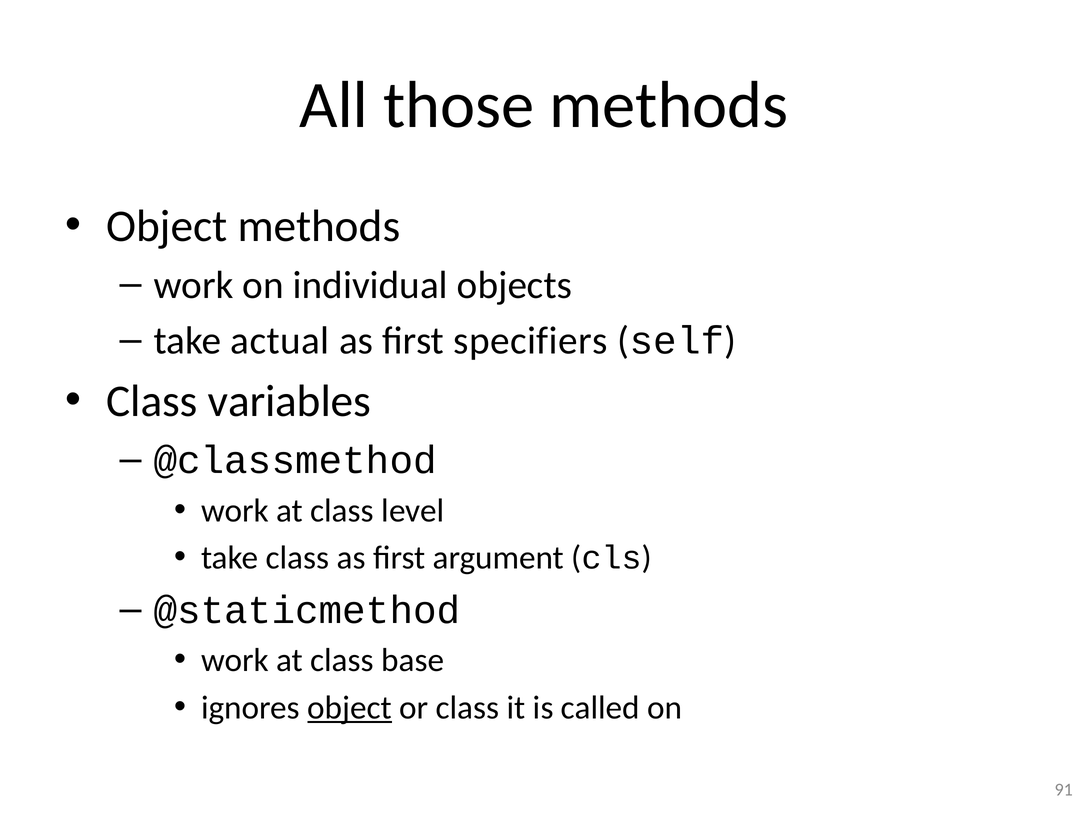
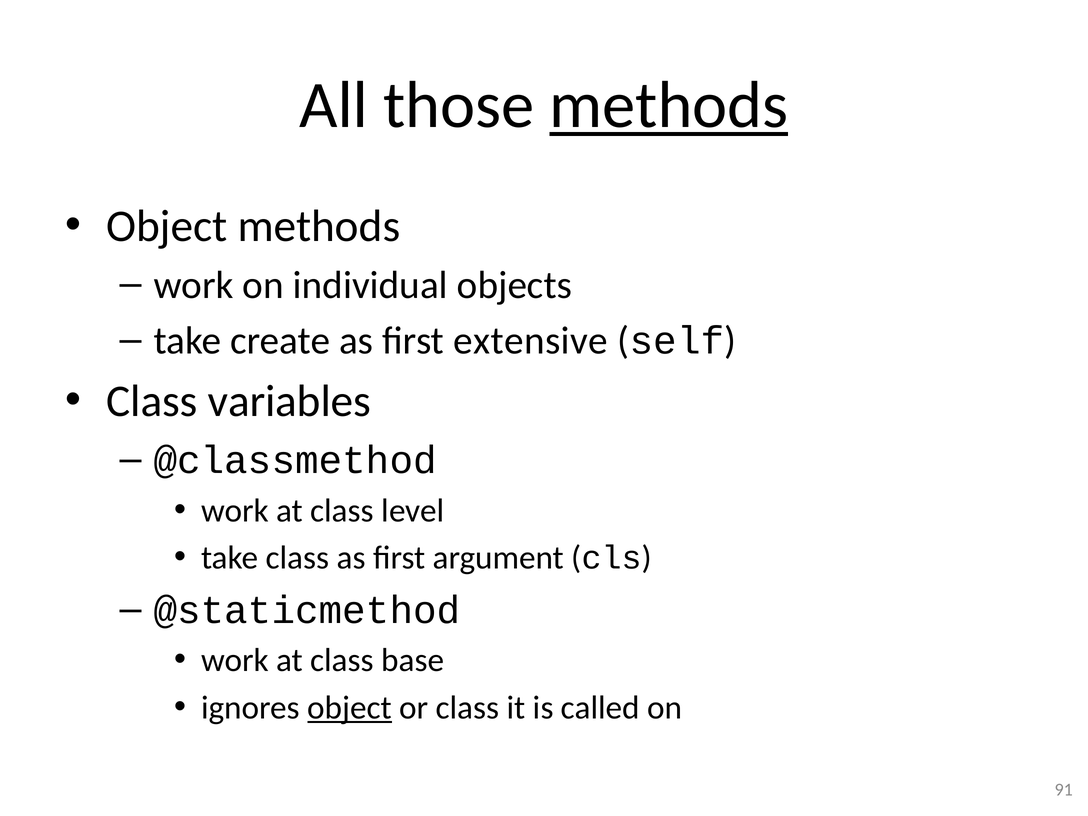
methods underline: none -> present (669, 105)
actual: actual -> create (280, 341)
specifiers: specifiers -> extensive (531, 341)
